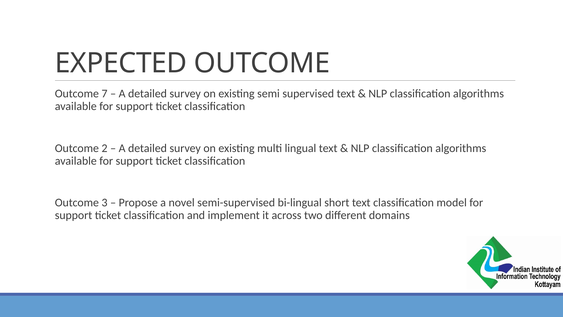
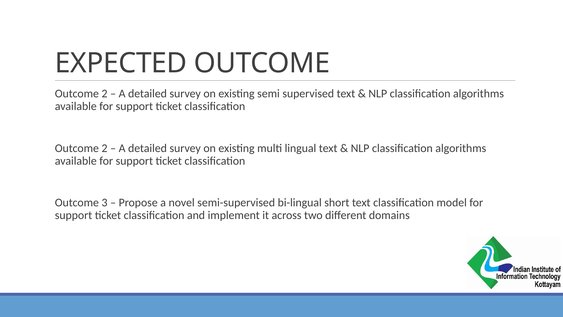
7: 7 -> 2 (105, 94)
